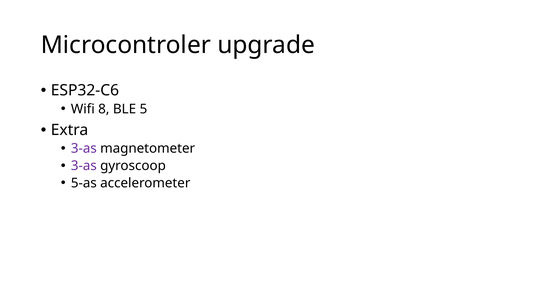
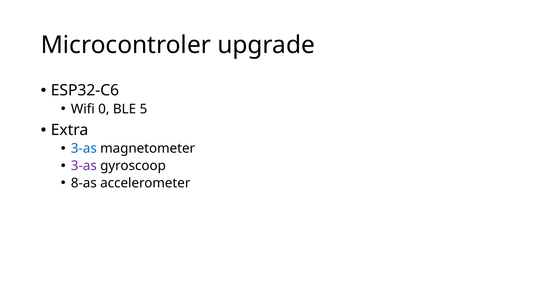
8: 8 -> 0 (104, 109)
3-as colour: purple -> blue (84, 149)
5-as: 5-as -> 8-as (84, 183)
